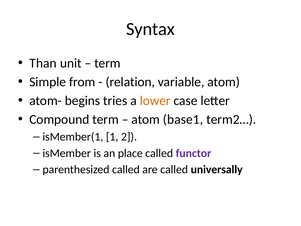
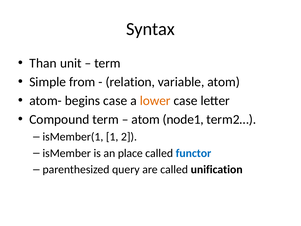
begins tries: tries -> case (115, 101)
base1: base1 -> node1 (183, 119)
functor colour: purple -> blue (193, 153)
parenthesized called: called -> query (126, 169)
universally: universally -> unification (217, 169)
